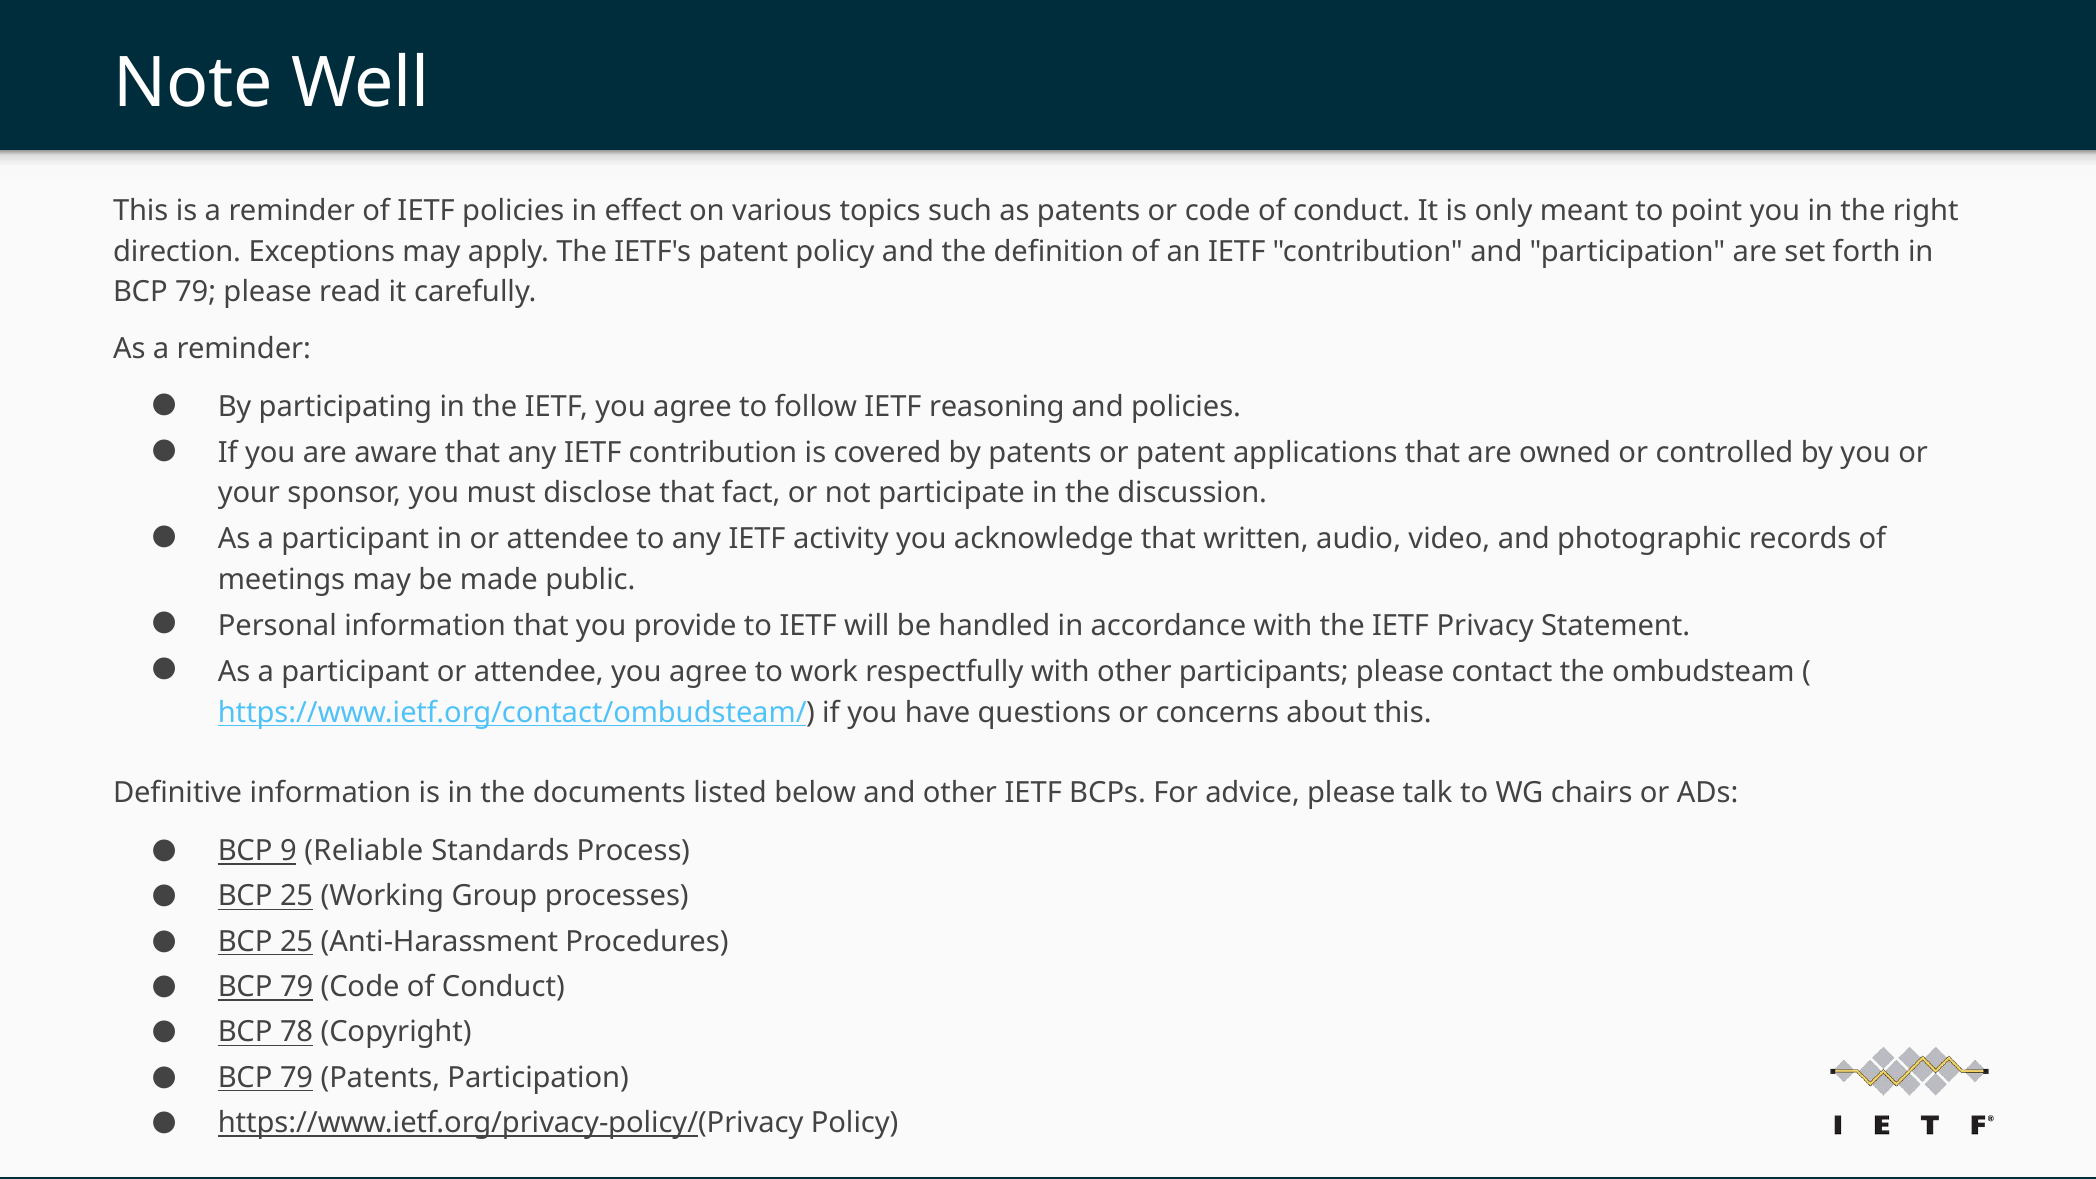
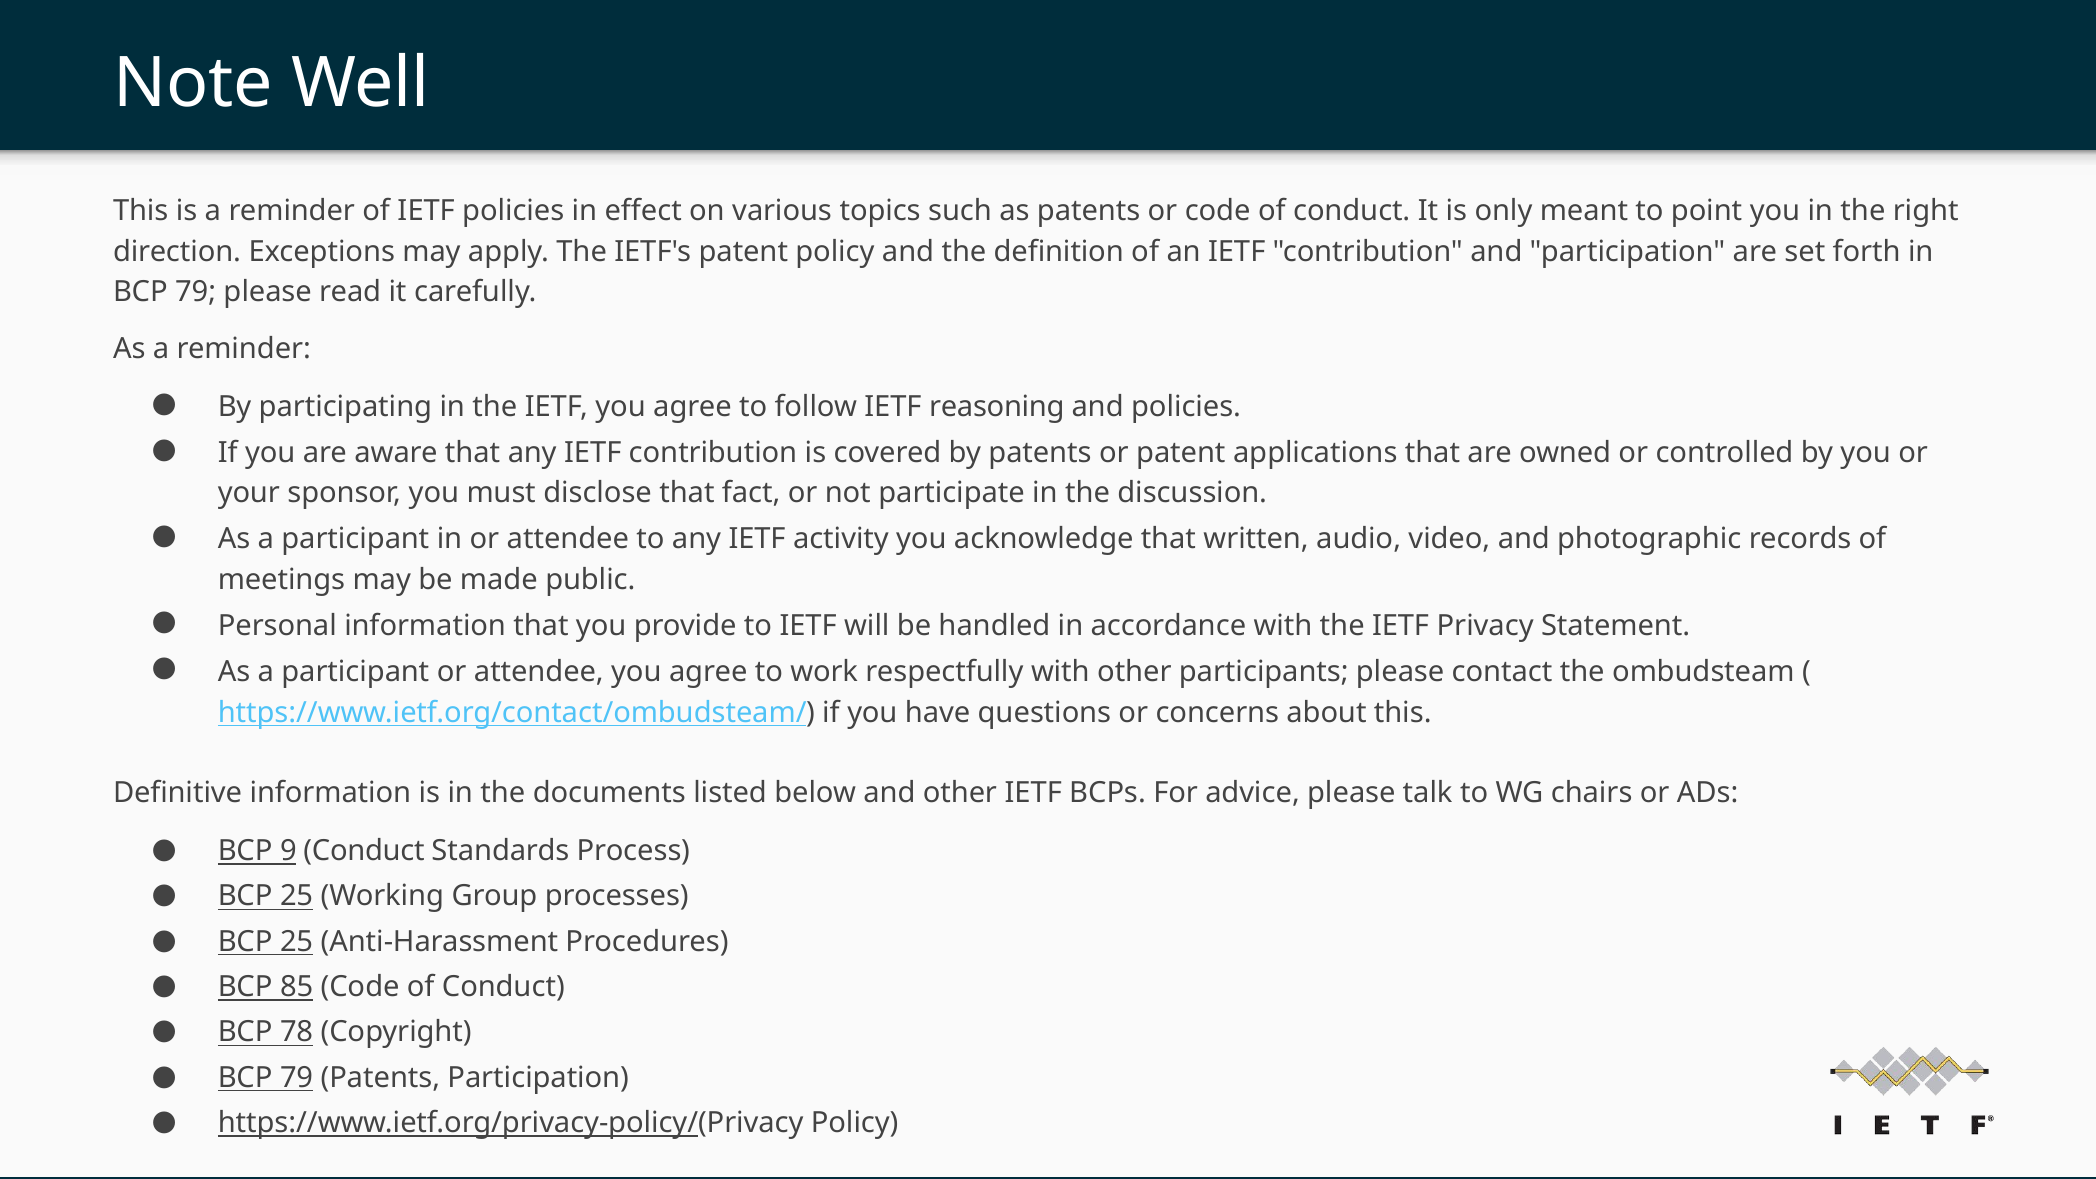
9 Reliable: Reliable -> Conduct (364, 851)
79: 79 -> 85 (297, 987)
